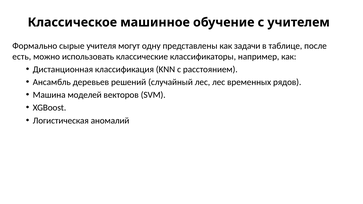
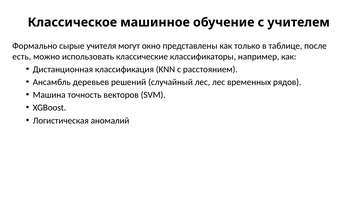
одну: одну -> окно (151, 46)
задачи: задачи -> только (247, 46)
моделей: моделей -> точность (85, 95)
